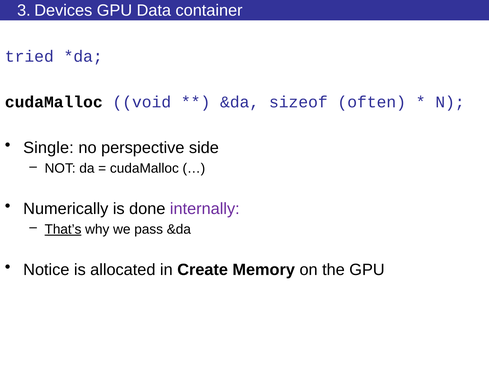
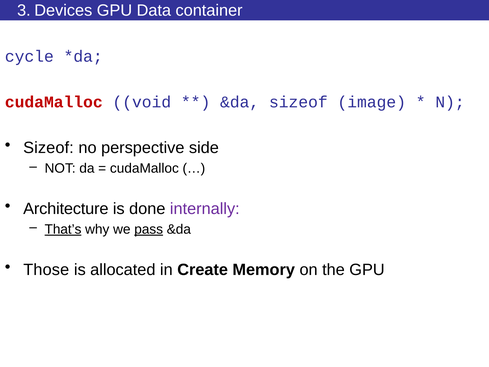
tried: tried -> cycle (29, 57)
cudaMalloc colour: black -> red (54, 102)
often: often -> image (372, 102)
Single: Single -> Sizeof (48, 148)
Numerically: Numerically -> Architecture (66, 209)
pass underline: none -> present (149, 229)
Notice: Notice -> Those (46, 270)
